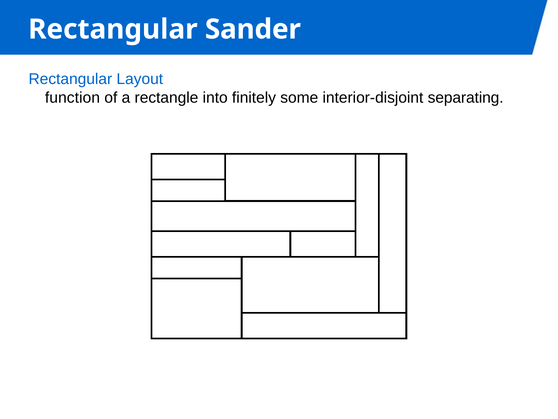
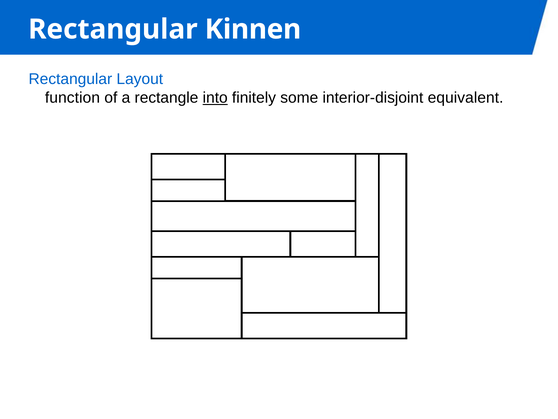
Sander: Sander -> Kinnen (253, 29)
into underline: none -> present (215, 98)
separating: separating -> equivalent (466, 98)
